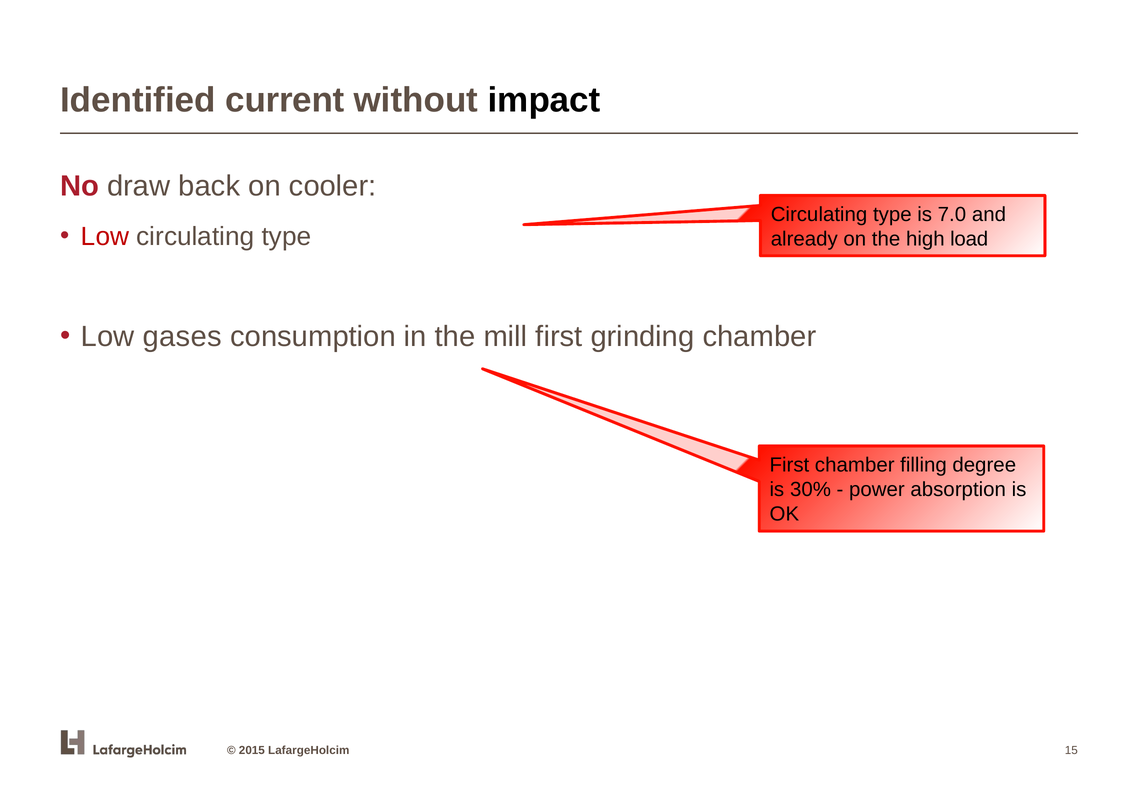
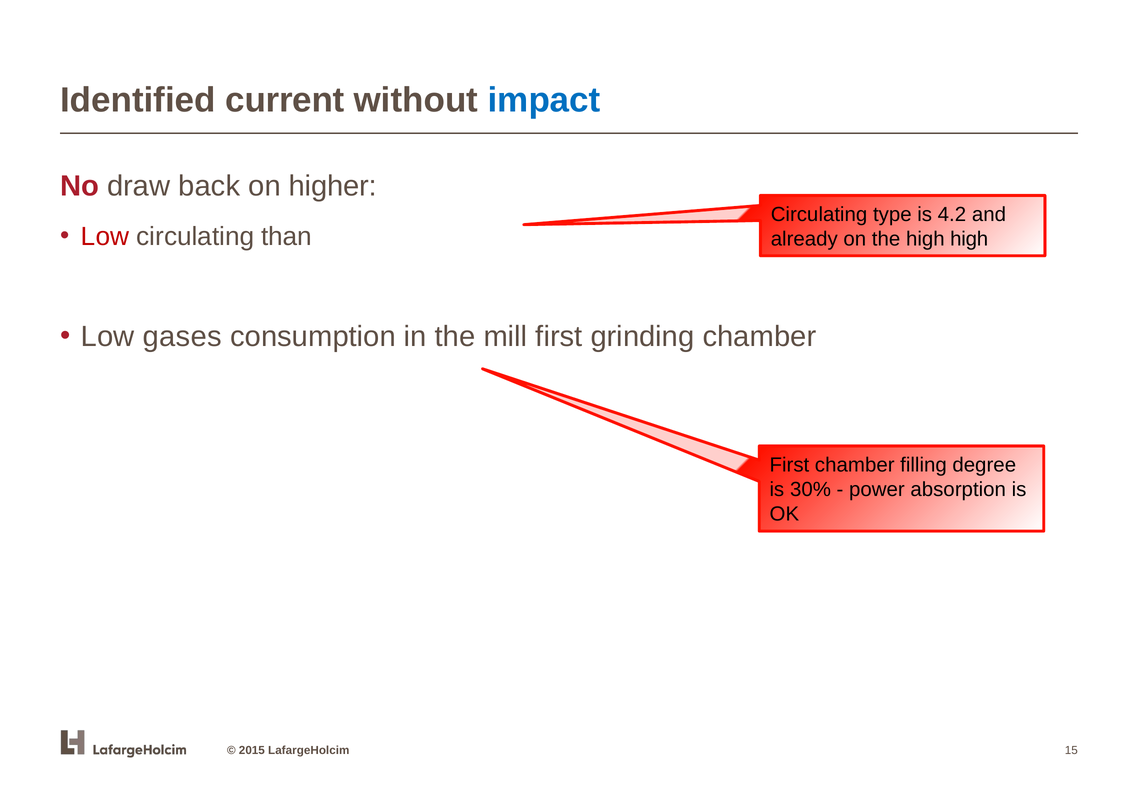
impact colour: black -> blue (544, 100)
cooler: cooler -> higher (333, 186)
7.0: 7.0 -> 4.2 (952, 214)
type: type -> than (287, 237)
high load: load -> high (969, 239)
